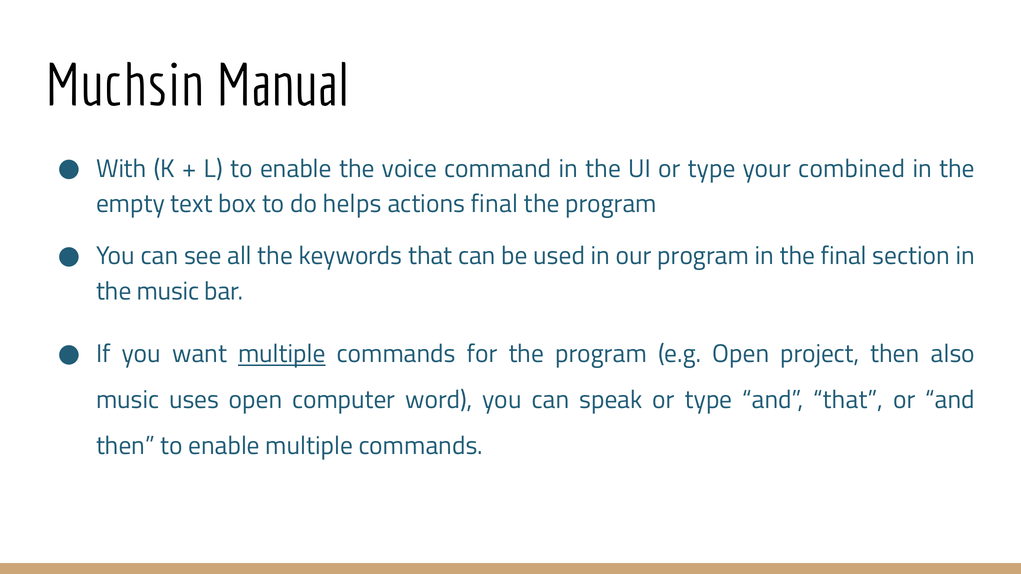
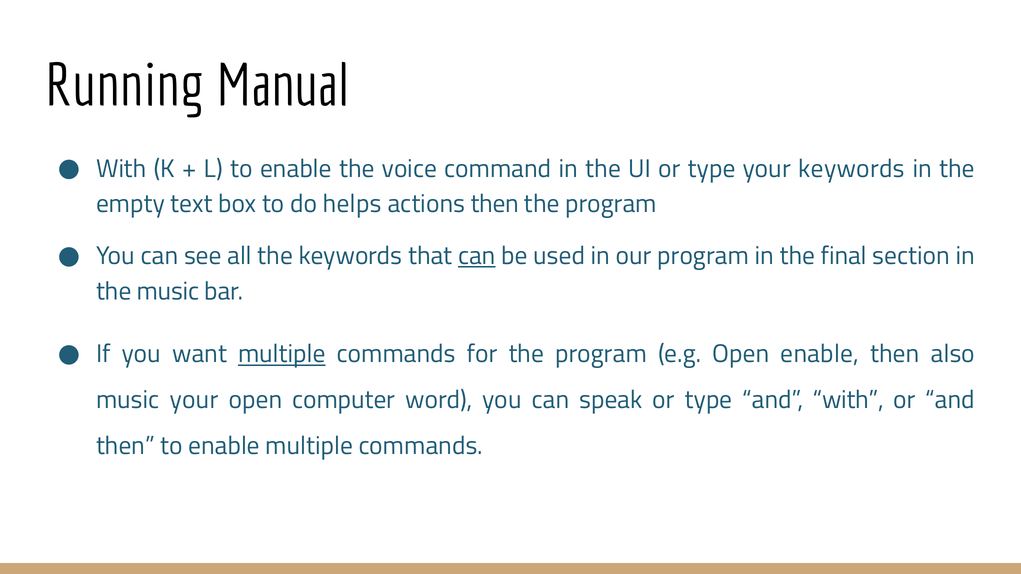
Muchsin: Muchsin -> Running (125, 86)
your combined: combined -> keywords (852, 169)
actions final: final -> then (495, 204)
can underline: none -> present (477, 256)
Open project: project -> enable (820, 354)
music uses: uses -> your (194, 400)
and that: that -> with (848, 400)
